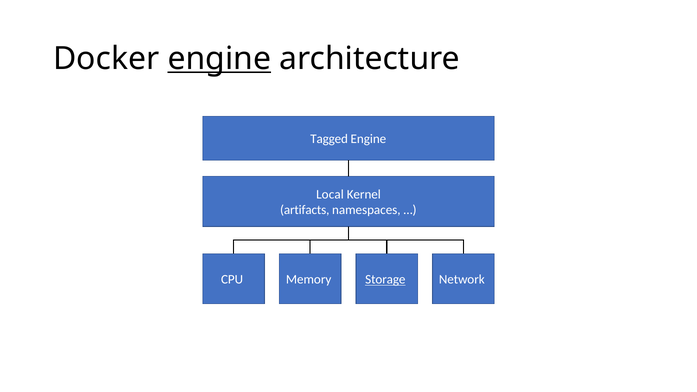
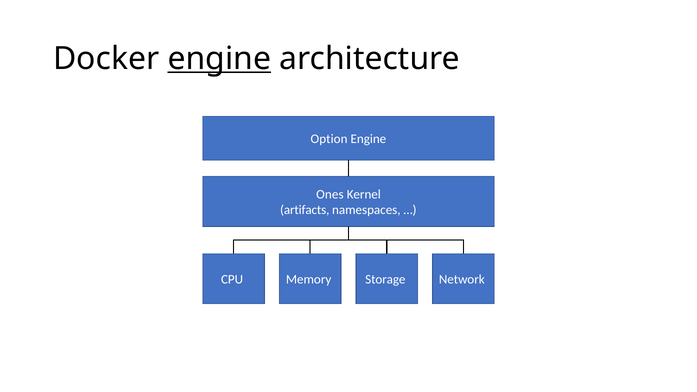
Tagged: Tagged -> Option (329, 139)
Local: Local -> Ones (330, 195)
Storage underline: present -> none (385, 280)
